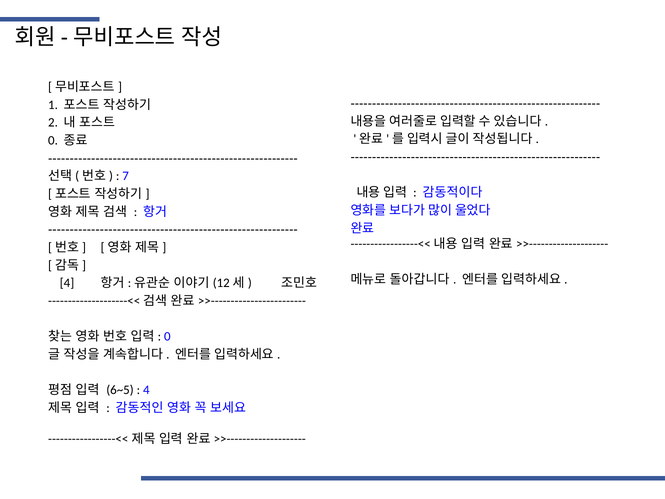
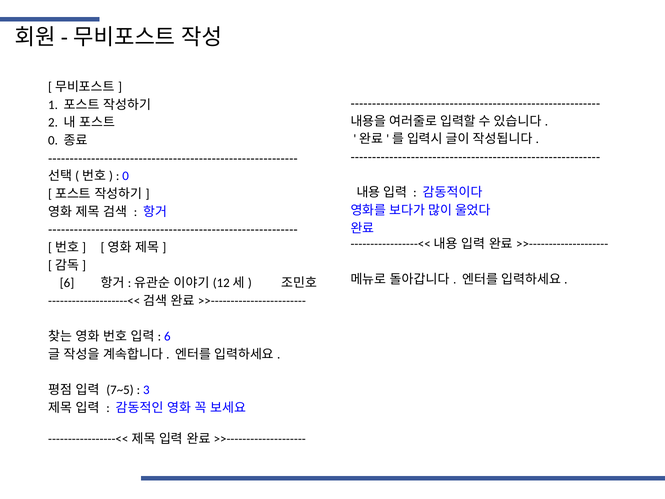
7: 7 -> 0 (126, 176)
4: 4 -> 6 (67, 283)
0: 0 -> 6 (167, 336)
6~5: 6~5 -> 7~5 (120, 390)
4: 4 -> 3 (146, 390)
